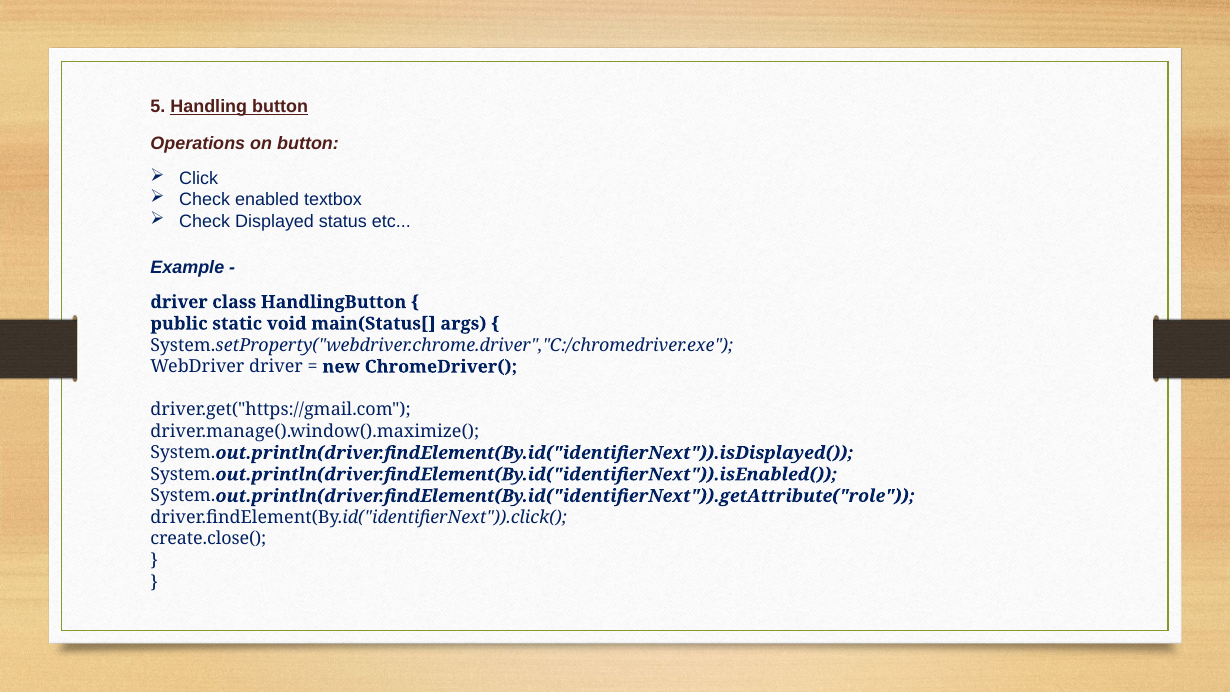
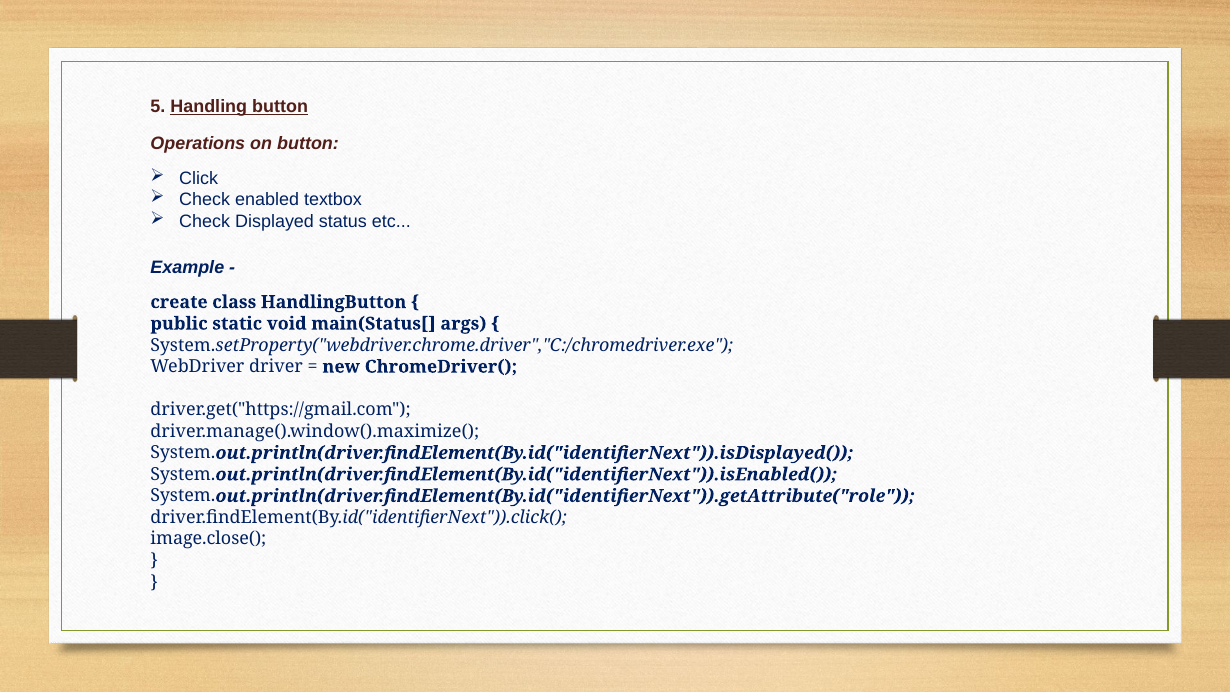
driver: driver -> create (179, 302)
create.close(: create.close( -> image.close( (208, 539)
